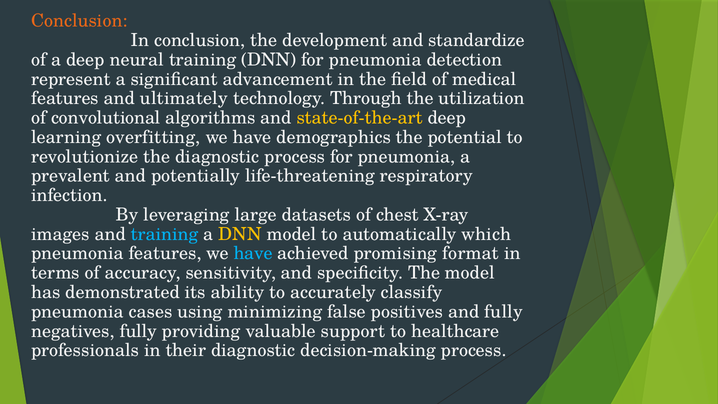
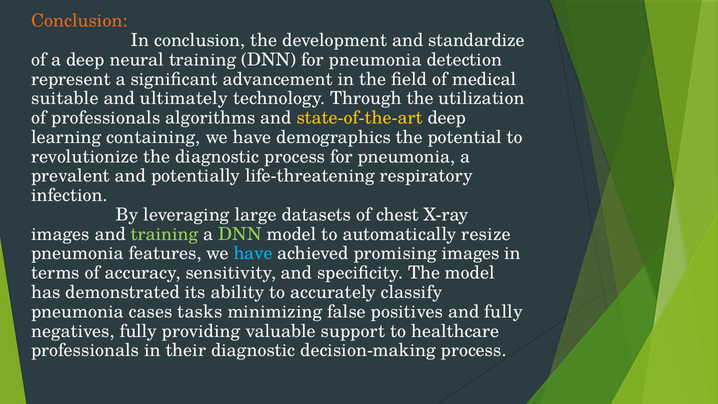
features: features -> suitable (65, 98)
of convolutional: convolutional -> professionals (106, 118)
overfitting: overfitting -> containing (153, 137)
training colour: light blue -> light green (165, 234)
DNN colour: yellow -> light green (240, 234)
which: which -> resize (486, 234)
promising format: format -> images (471, 253)
using: using -> tasks (200, 312)
